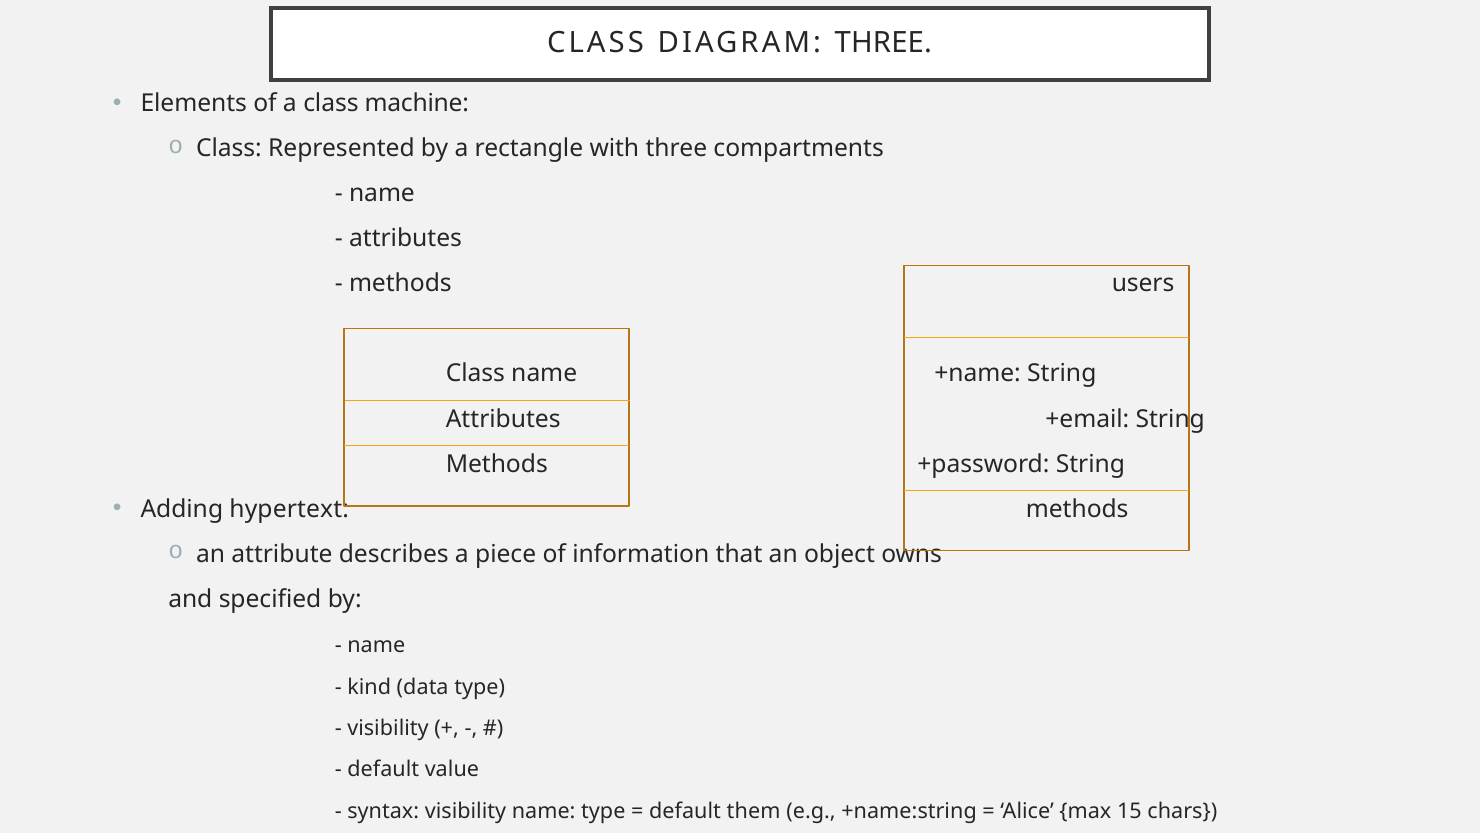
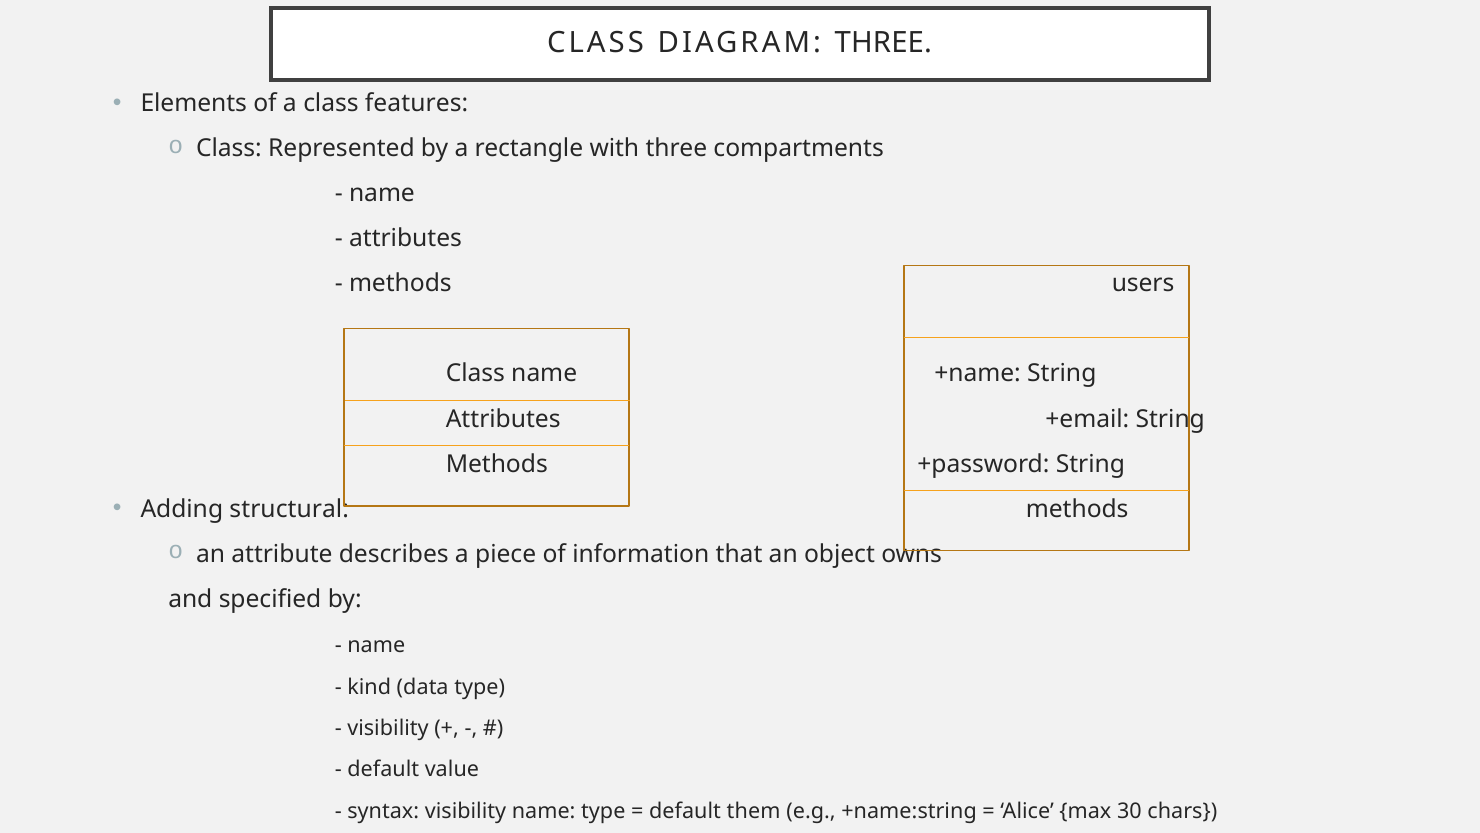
machine: machine -> features (417, 104)
hypertext: hypertext -> structural (289, 509)
15: 15 -> 30 (1129, 811)
